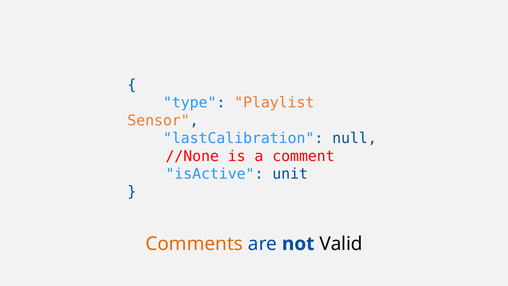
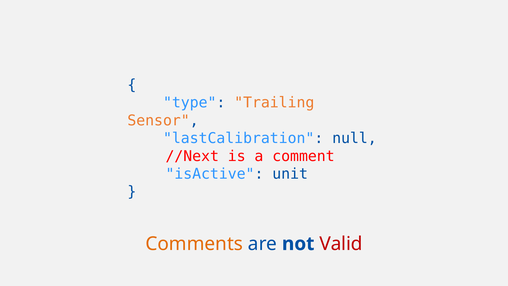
Playlist: Playlist -> Trailing (274, 103)
//None: //None -> //Next (192, 156)
Valid colour: black -> red (341, 244)
